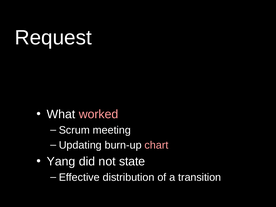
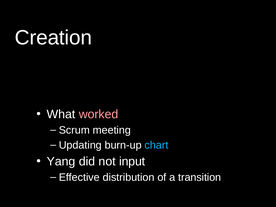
Request: Request -> Creation (53, 38)
chart colour: pink -> light blue (156, 145)
state: state -> input (132, 162)
